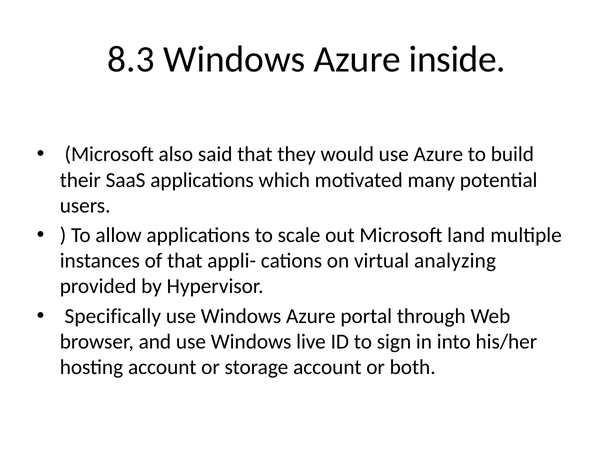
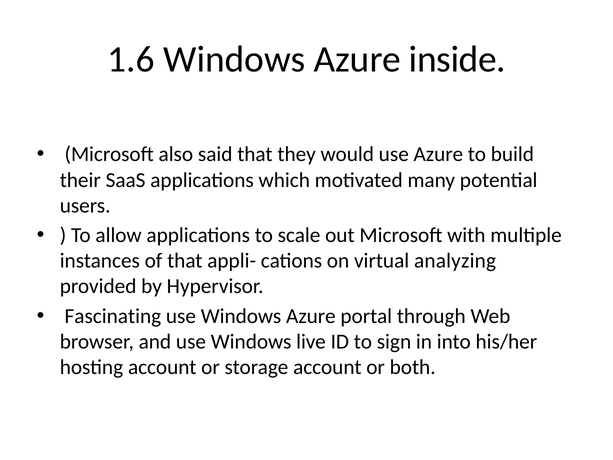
8.3: 8.3 -> 1.6 (131, 59)
land: land -> with (466, 235)
Specifically: Specifically -> Fascinating (113, 316)
